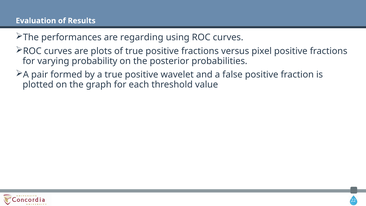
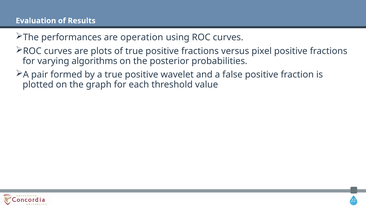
regarding: regarding -> operation (142, 37)
probability: probability -> algorithms (95, 61)
